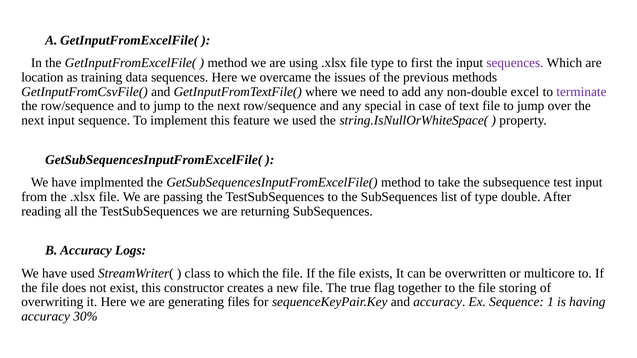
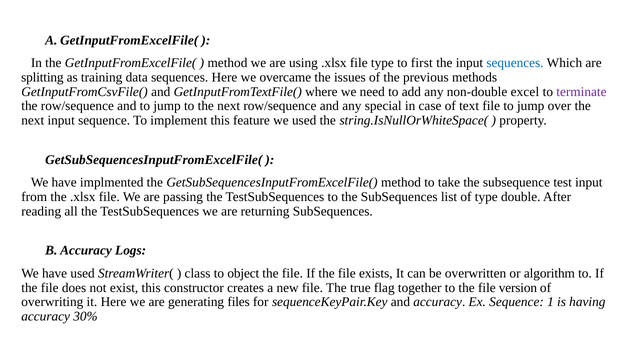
sequences colour: purple -> blue (515, 63)
location: location -> splitting (42, 77)
to which: which -> object (243, 274)
multicore: multicore -> algorithm (549, 274)
storing: storing -> version (518, 288)
